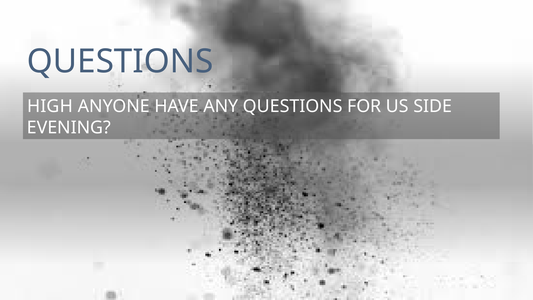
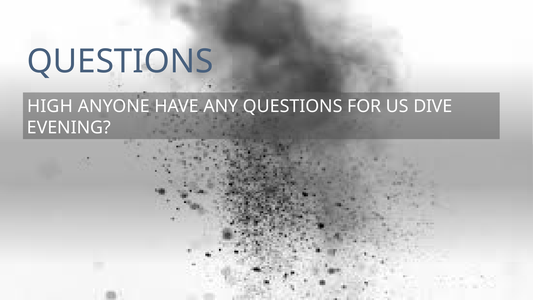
SIDE: SIDE -> DIVE (433, 106)
